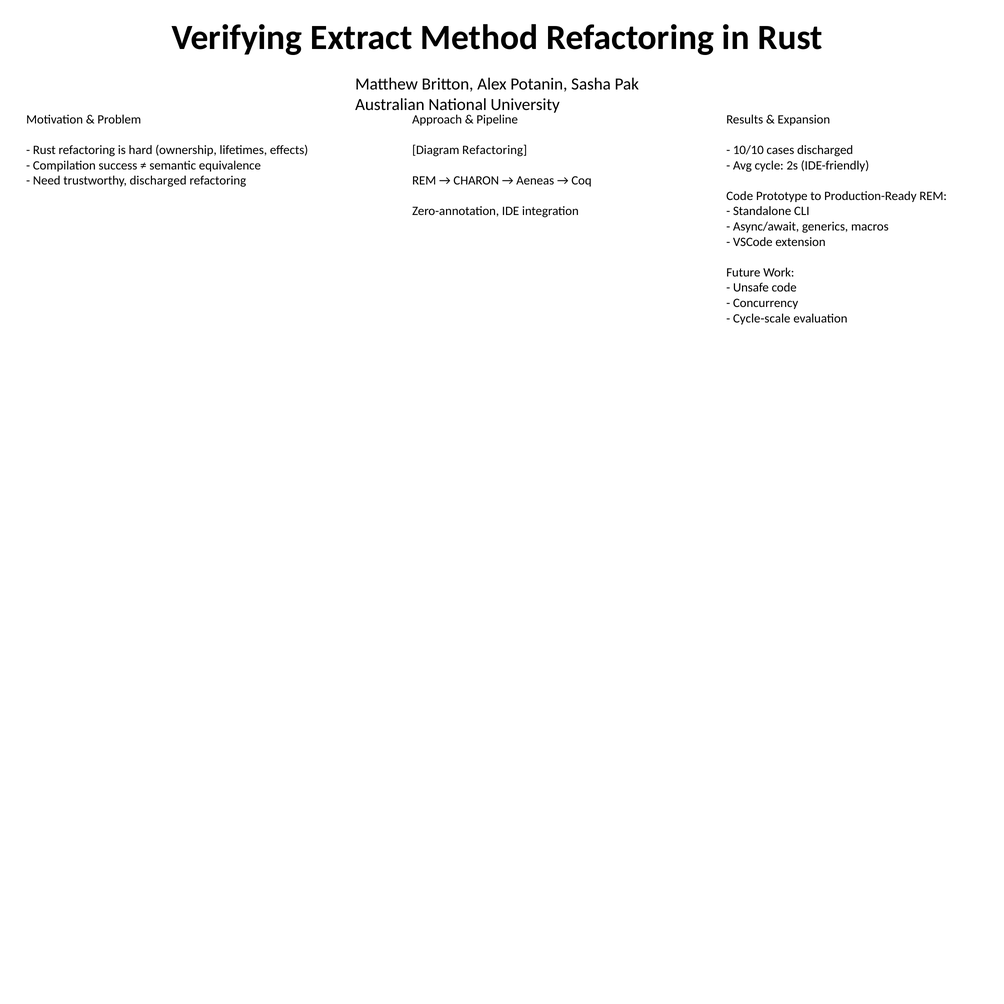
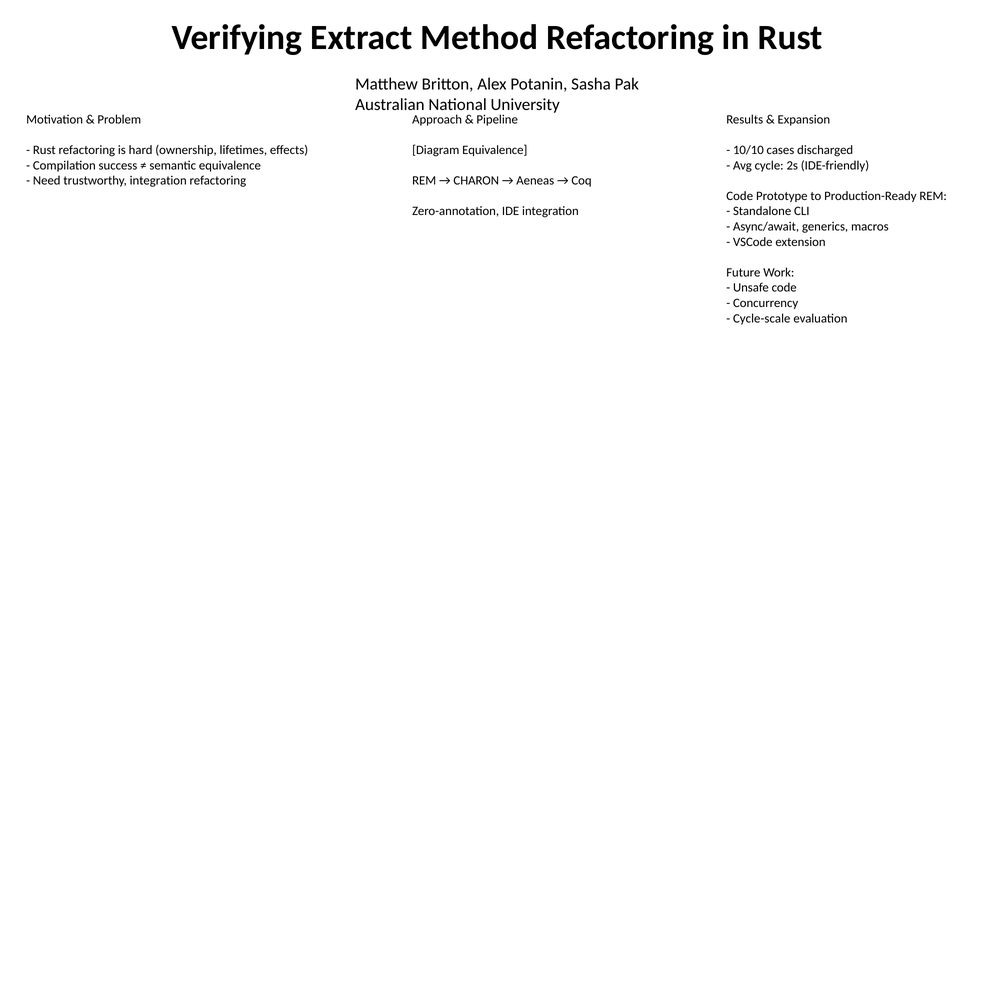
Diagram Refactoring: Refactoring -> Equivalence (495, 150)
trustworthy discharged: discharged -> integration (158, 181)
